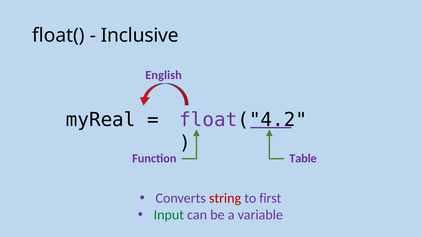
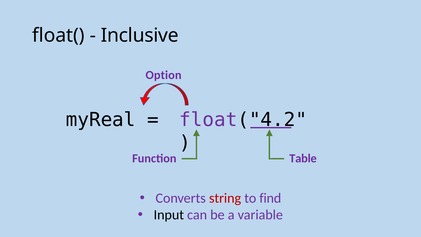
English: English -> Option (164, 75)
first: first -> find (270, 198)
Input colour: green -> black (169, 215)
